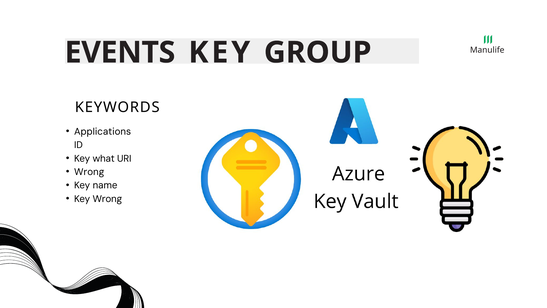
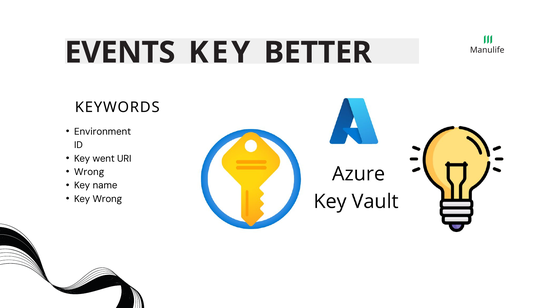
GROUP: GROUP -> BETTER (318, 52)
Applications: Applications -> Environment (103, 131)
what: what -> went (104, 158)
